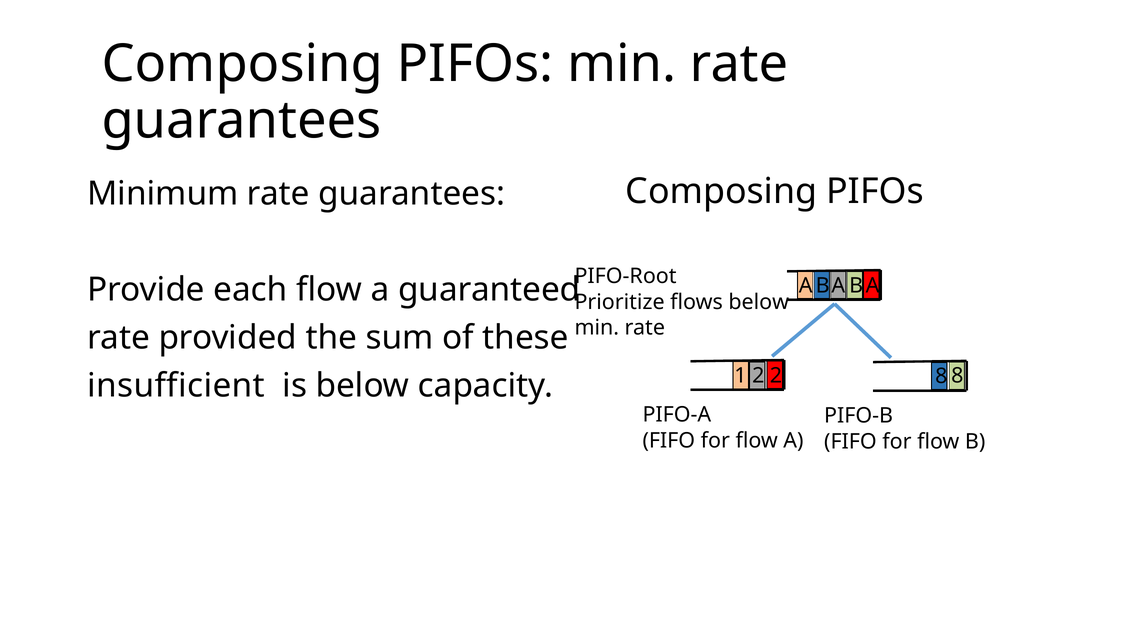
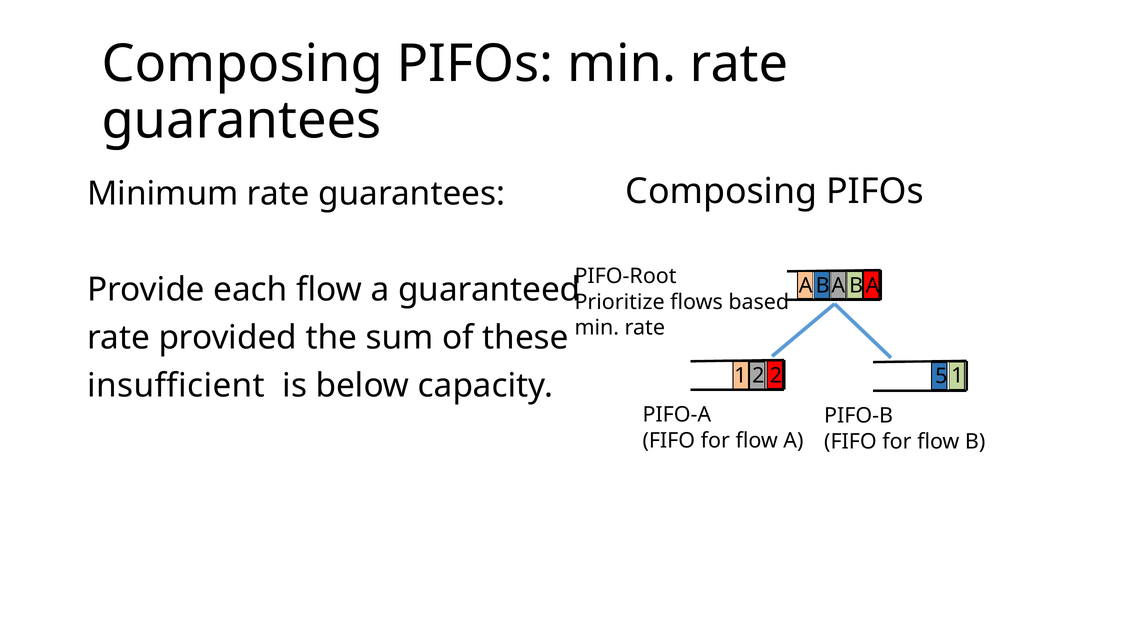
flows below: below -> based (759, 302)
1 8: 8 -> 5 (941, 376)
2 8: 8 -> 1 (957, 376)
